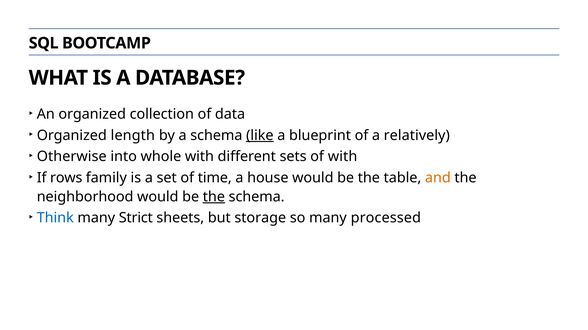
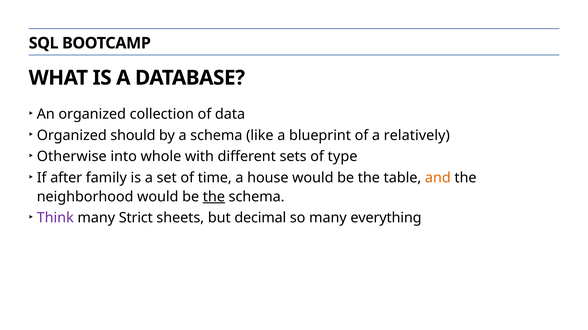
length: length -> should (133, 135)
like underline: present -> none (260, 135)
of with: with -> type (343, 157)
rows: rows -> after (66, 178)
Think colour: blue -> purple (55, 218)
storage: storage -> decimal (260, 218)
processed: processed -> everything (386, 218)
